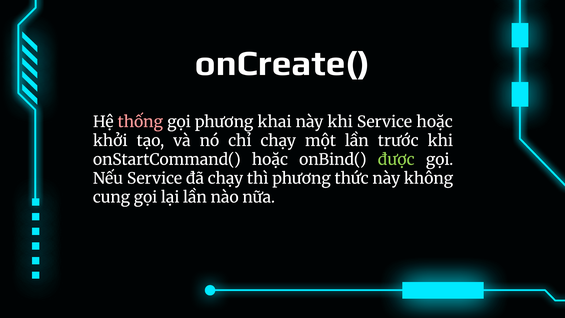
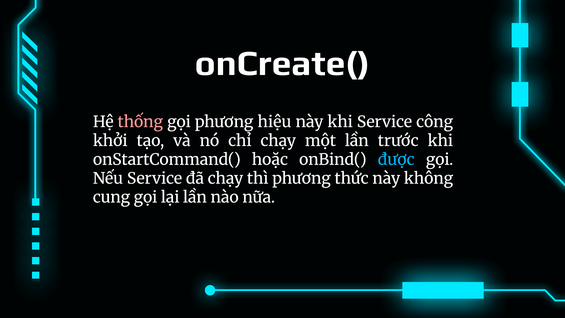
khai: khai -> hiệu (274, 122)
Service hoặc: hoặc -> công (435, 122)
được colour: light green -> light blue (396, 160)
